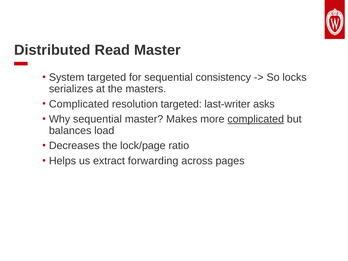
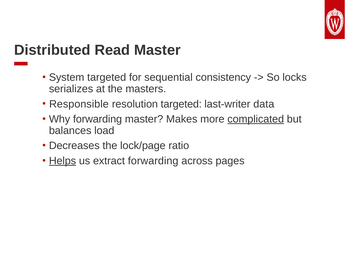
Complicated: Complicated -> Responsible (79, 104)
asks: asks -> data (264, 104)
Why sequential: sequential -> forwarding (98, 119)
Helps underline: none -> present (62, 161)
